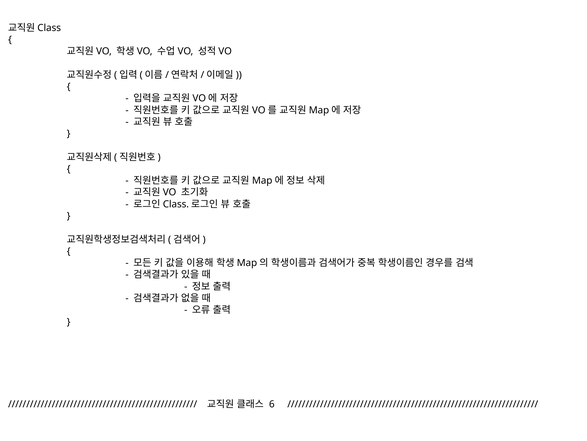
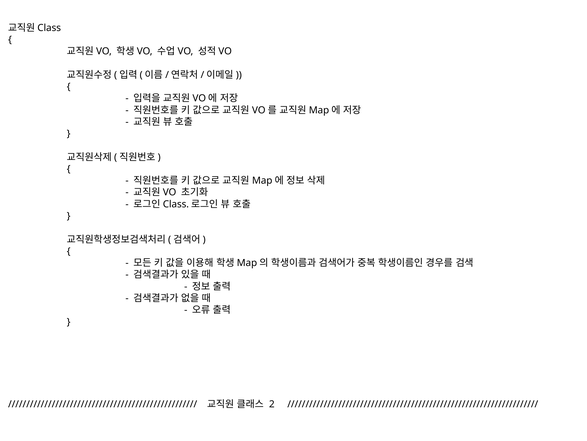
6: 6 -> 2 (272, 403)
